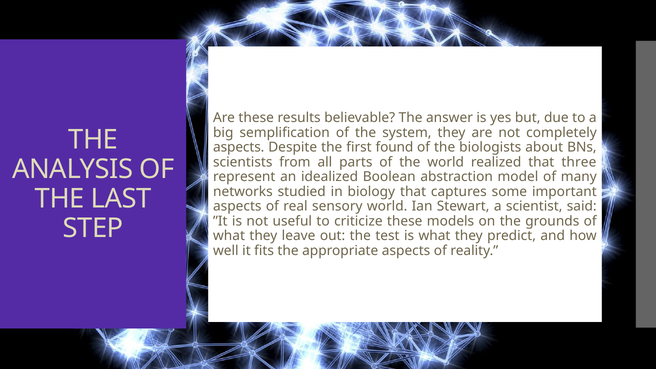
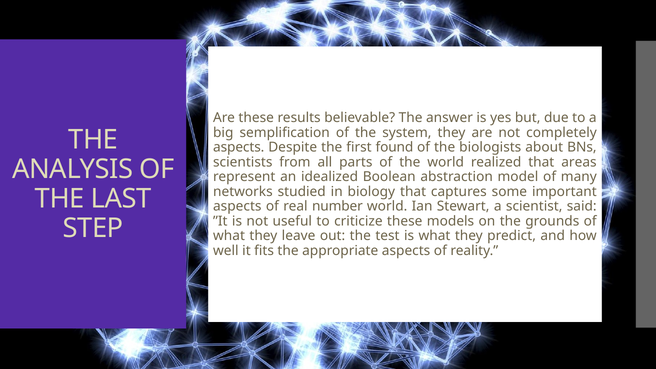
three: three -> areas (579, 162)
sensory: sensory -> number (337, 206)
